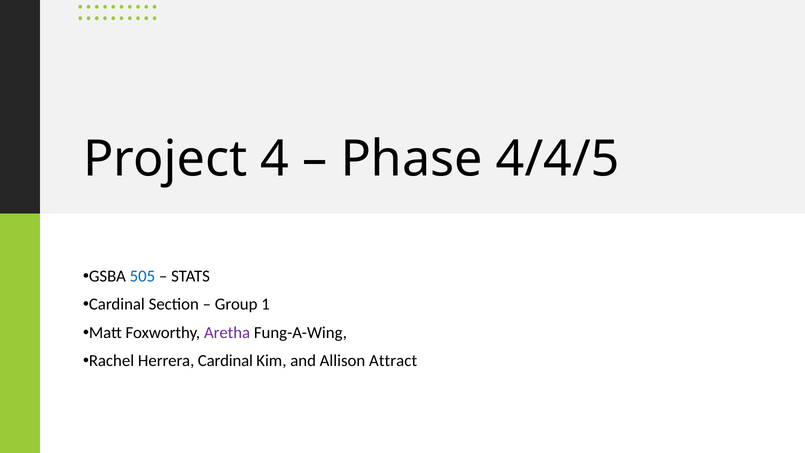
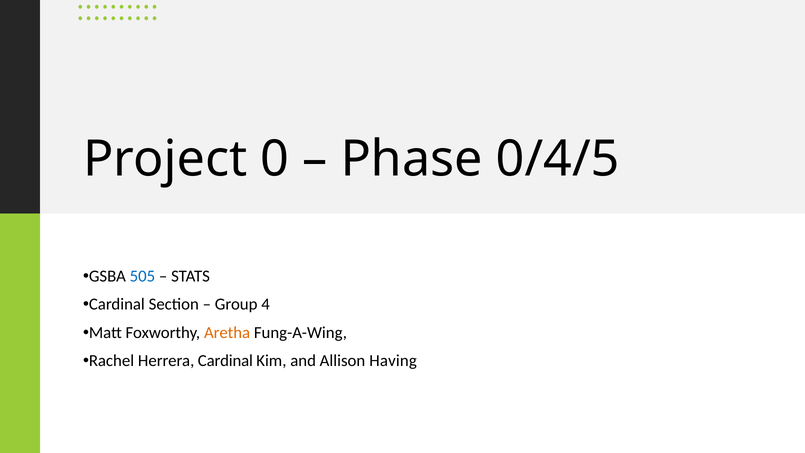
4: 4 -> 0 (275, 159)
4/4/5: 4/4/5 -> 0/4/5 (558, 159)
1: 1 -> 4 (266, 304)
Aretha colour: purple -> orange (227, 333)
Attract: Attract -> Having (393, 361)
